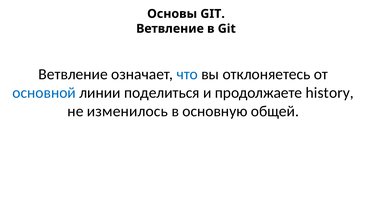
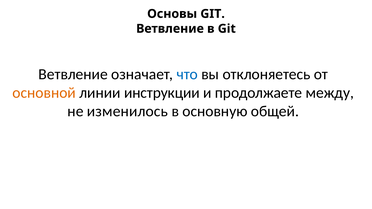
основной colour: blue -> orange (44, 93)
поделиться: поделиться -> инструкции (162, 93)
history: history -> между (330, 93)
